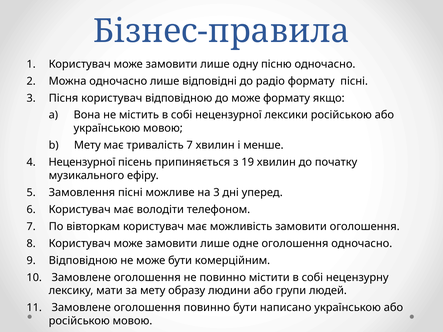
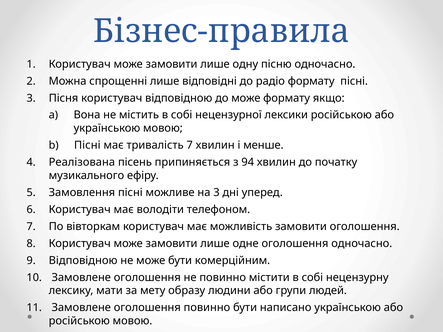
Можна одночасно: одночасно -> спрощенні (118, 81)
Мету: Мету -> Пісні (87, 145)
Нецензурної: Нецензурної -> Реалізована (82, 162)
19: 19 -> 94 (248, 162)
